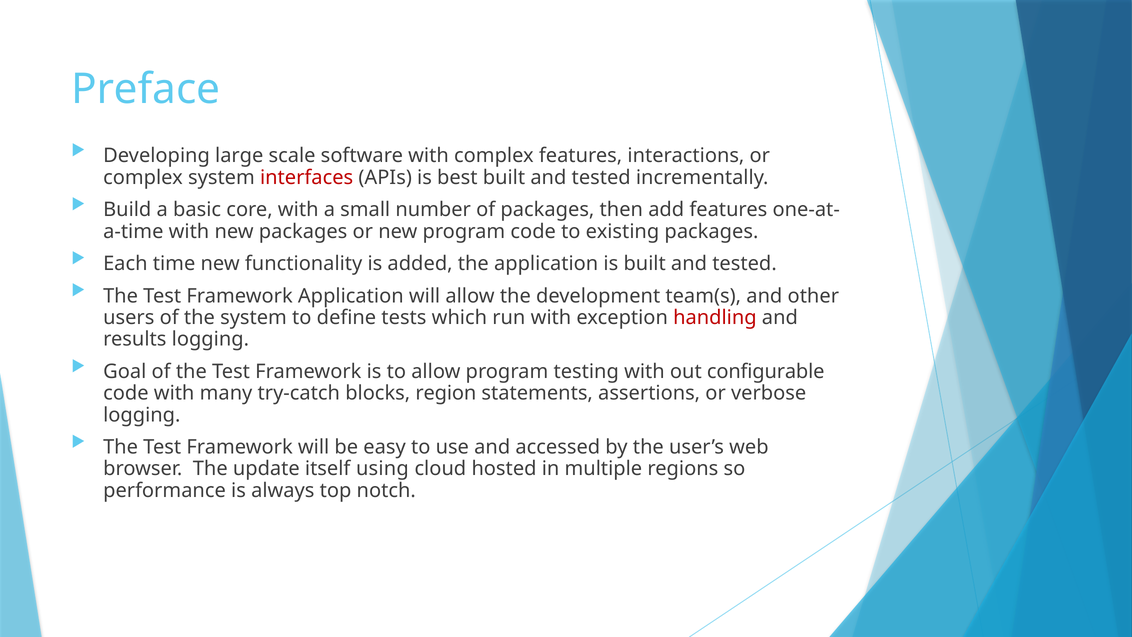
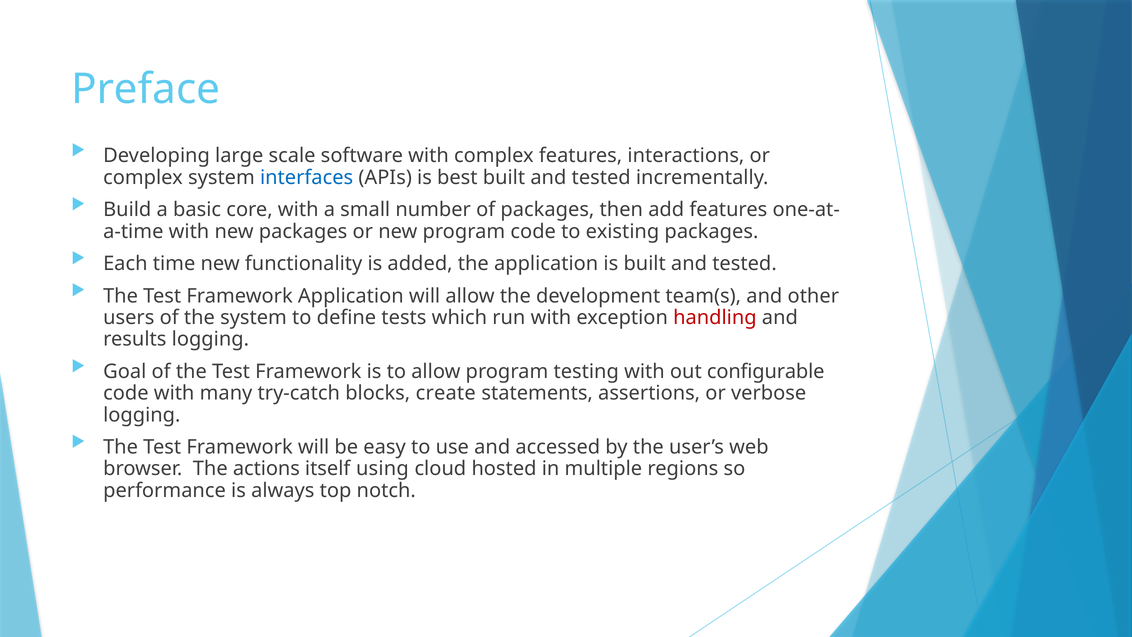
interfaces colour: red -> blue (307, 177)
region: region -> create (446, 393)
update: update -> actions (266, 469)
